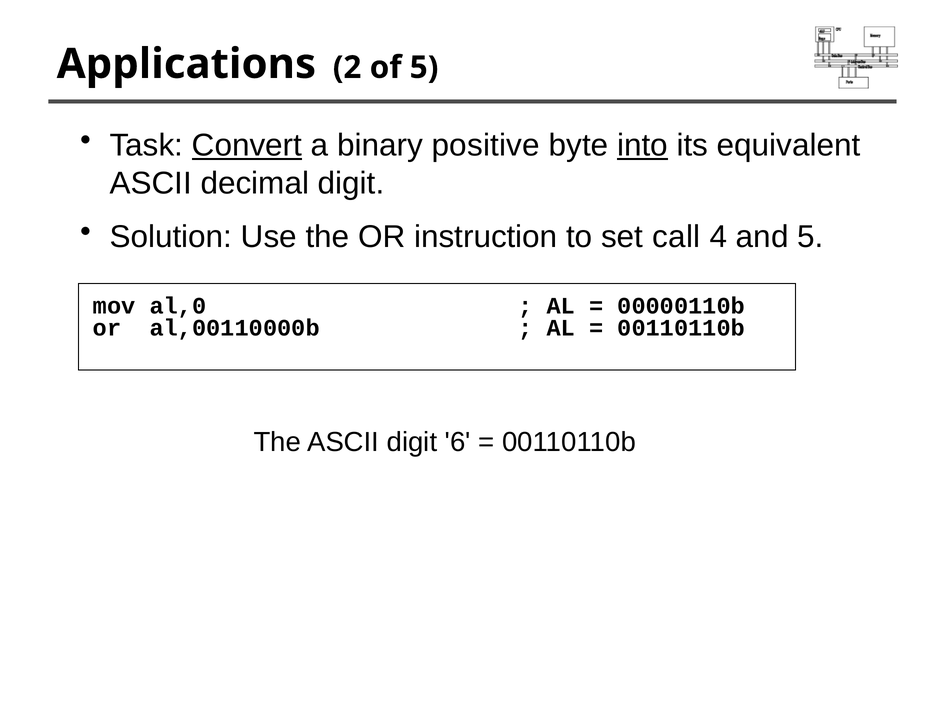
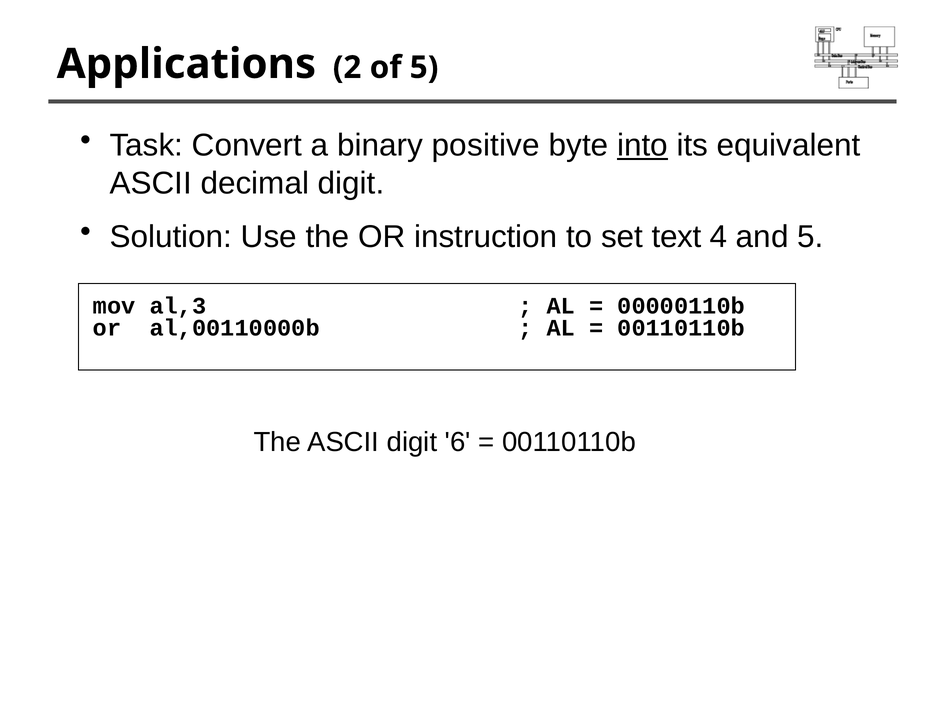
Convert underline: present -> none (247, 146)
call: call -> text (677, 237)
al,0: al,0 -> al,3 (178, 306)
